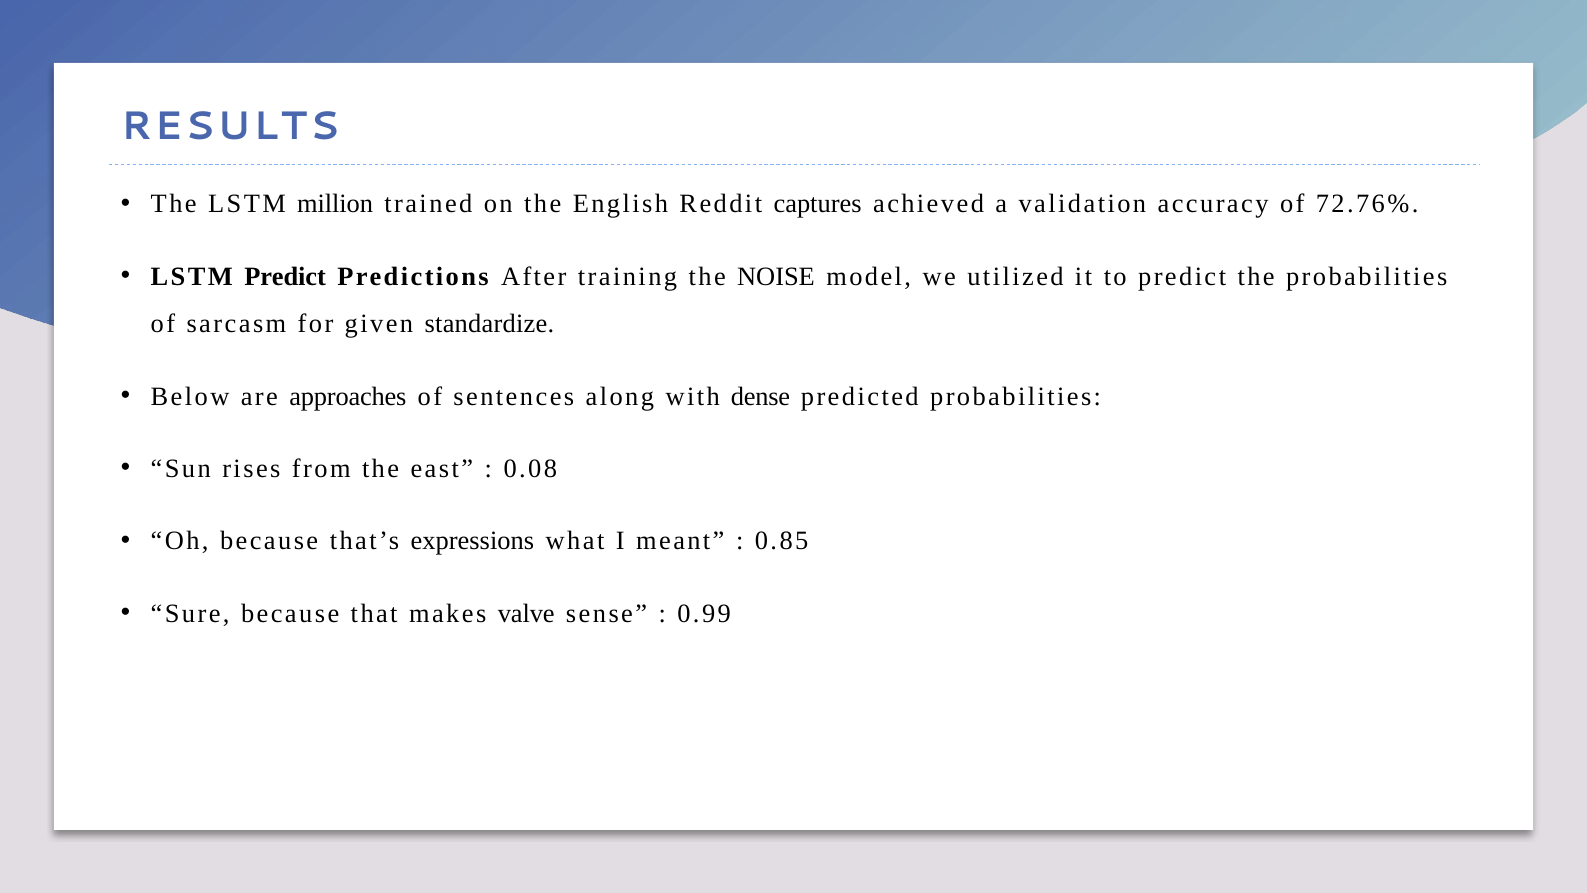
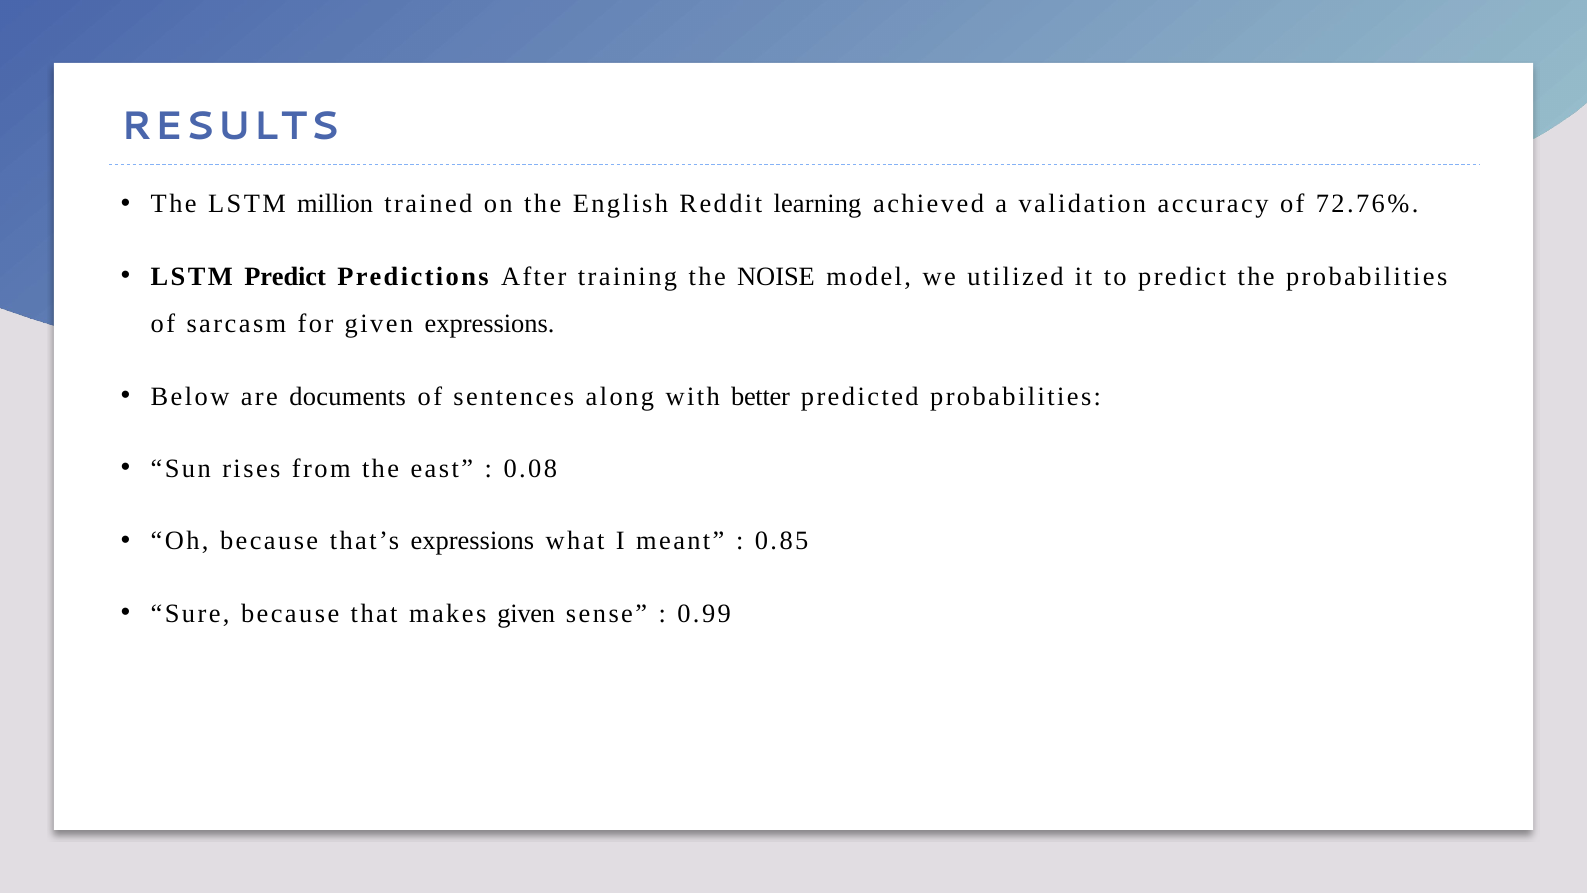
captures: captures -> learning (818, 204)
given standardize: standardize -> expressions (490, 324)
approaches: approaches -> documents (348, 396)
dense: dense -> better (760, 396)
makes valve: valve -> given (526, 613)
